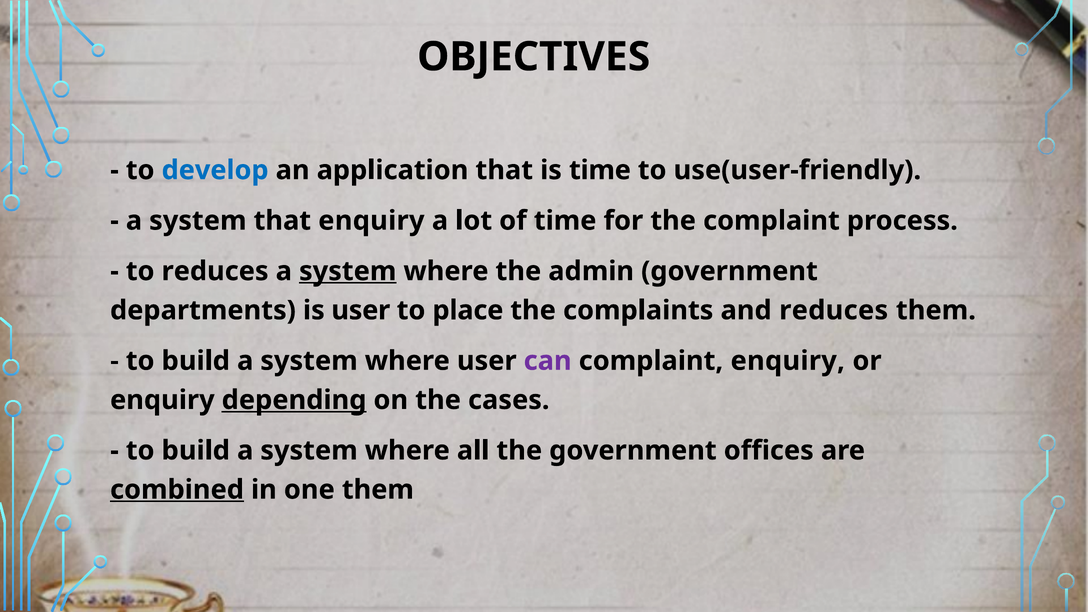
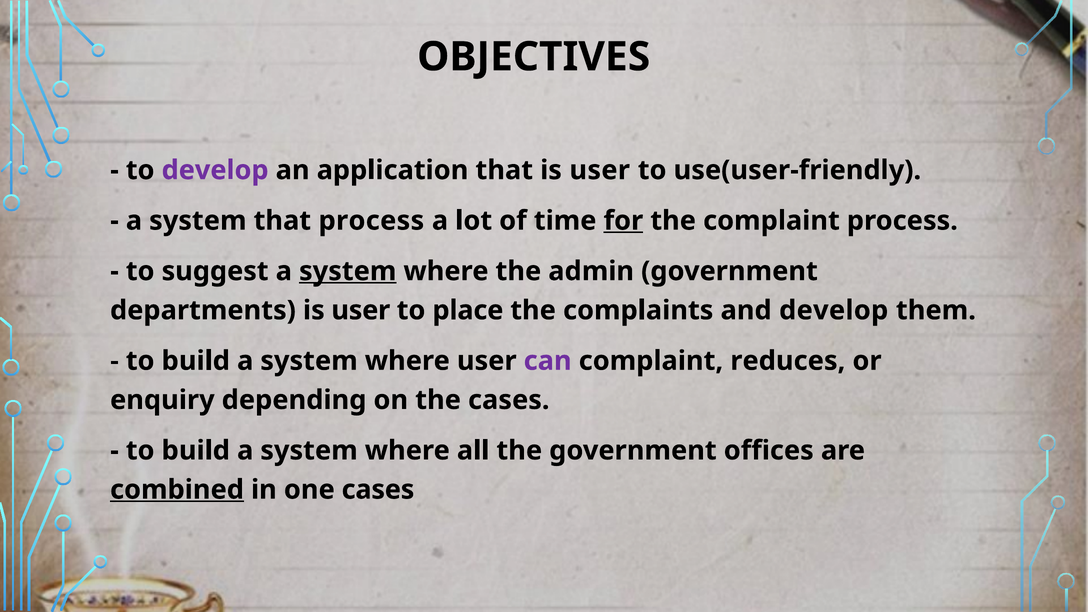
develop colour: blue -> purple (215, 170)
that is time: time -> user (600, 170)
that enquiry: enquiry -> process (371, 221)
for underline: none -> present (623, 221)
to reduces: reduces -> suggest (215, 271)
and reduces: reduces -> develop (834, 310)
complaint enquiry: enquiry -> reduces (788, 361)
depending underline: present -> none (294, 400)
one them: them -> cases (378, 490)
